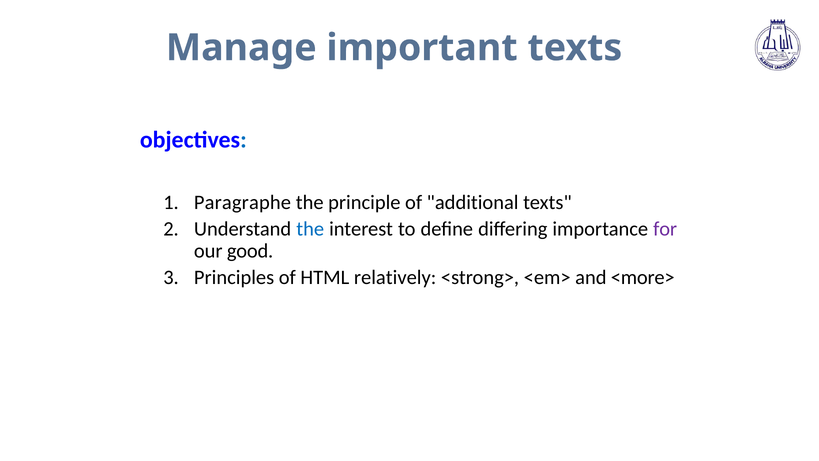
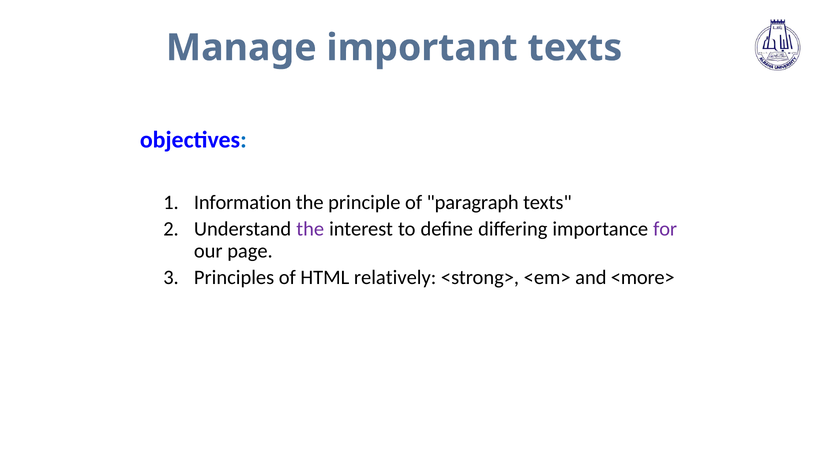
Paragraphe: Paragraphe -> Information (243, 202)
additional: additional -> paragraph (473, 202)
the colour: blue -> purple (310, 229)
good: good -> page (250, 251)
